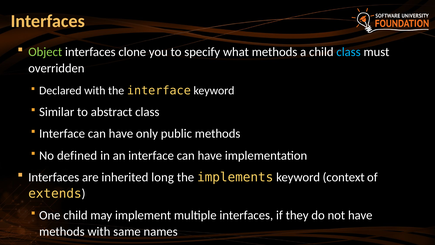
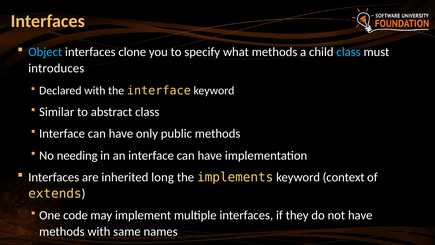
Object colour: light green -> light blue (45, 52)
overridden: overridden -> introduces (56, 68)
defined: defined -> needing (77, 155)
One child: child -> code (76, 215)
